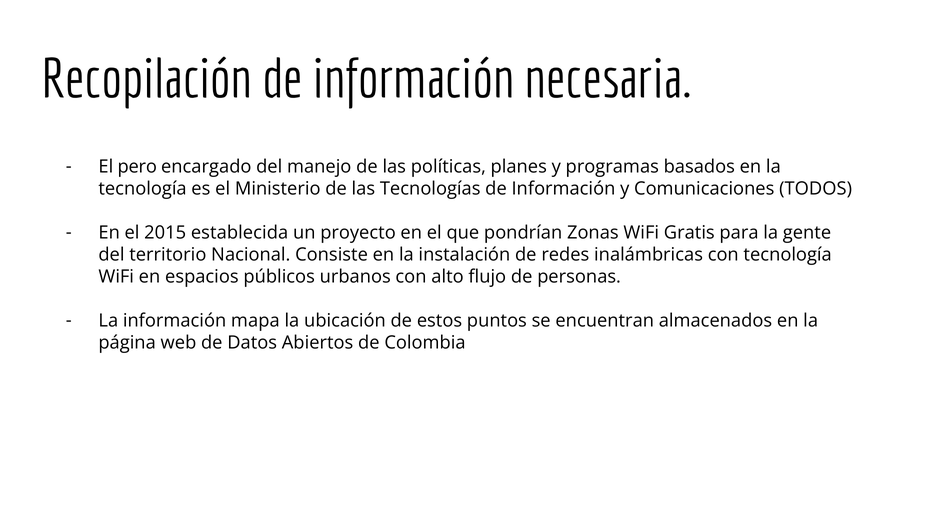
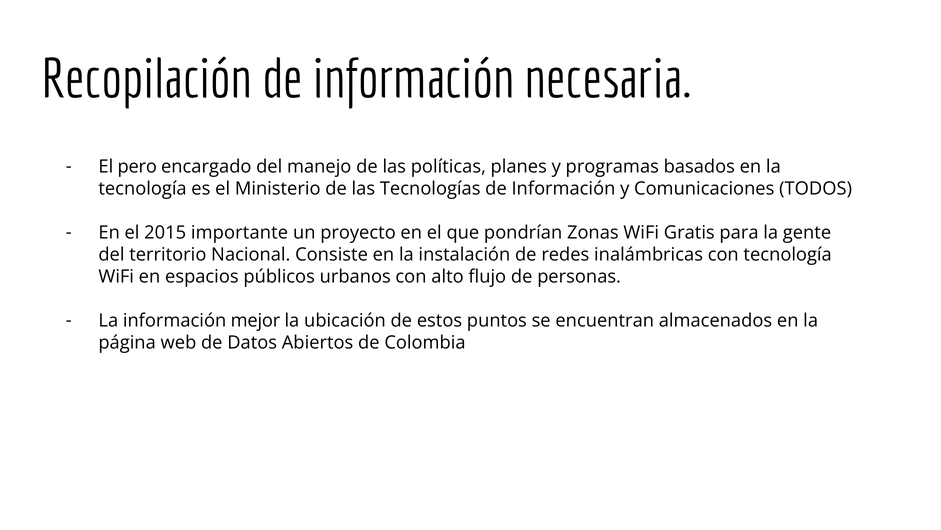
establecida: establecida -> importante (240, 232)
mapa: mapa -> mejor (255, 320)
